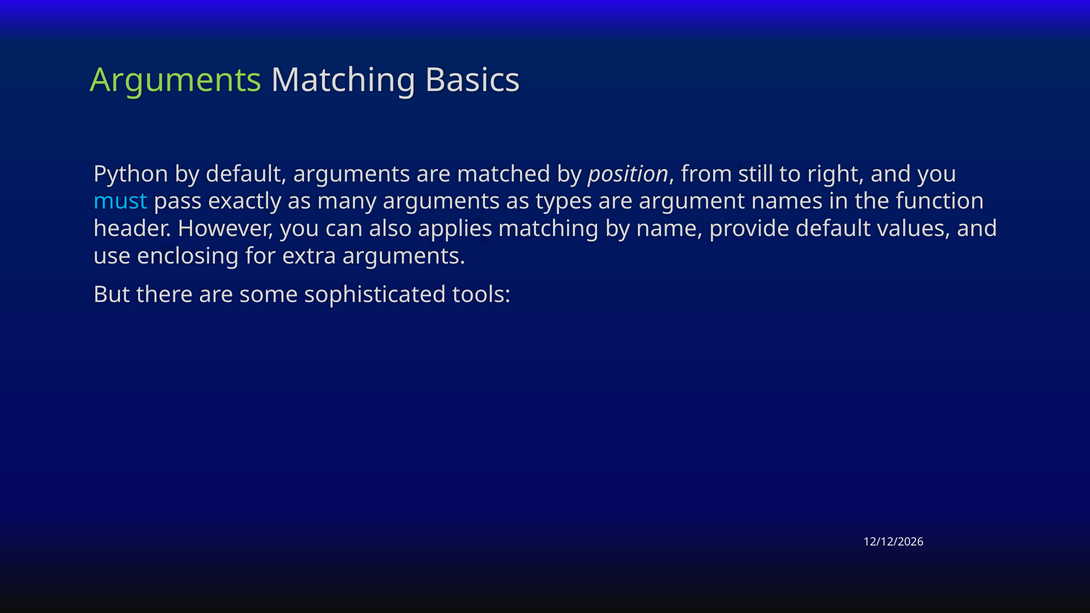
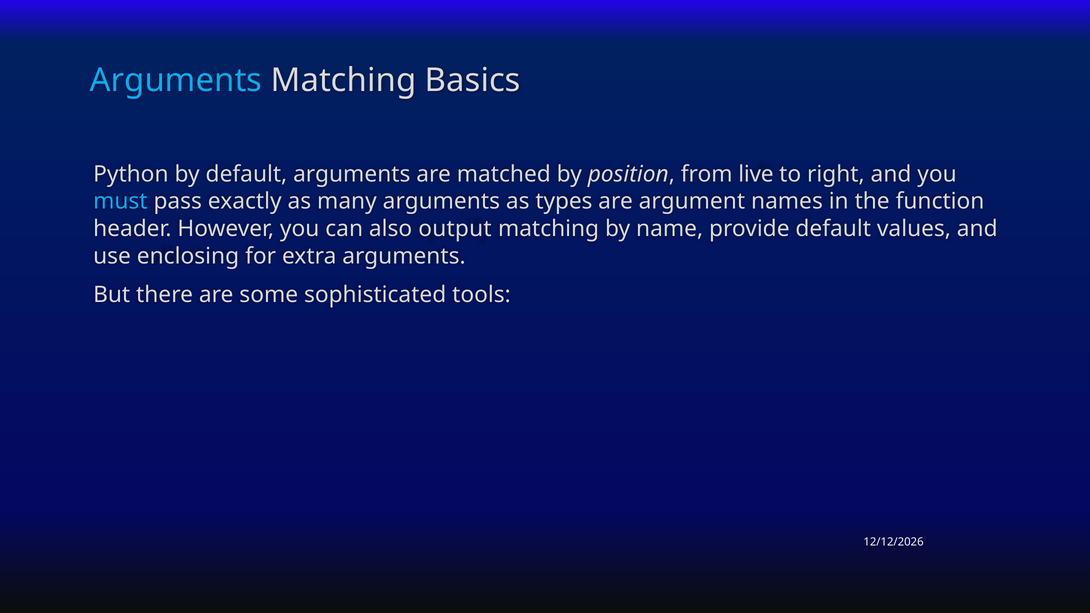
Arguments colour: light green -> light blue (176, 81)
still: still -> live (756, 174)
applies: applies -> output (455, 229)
